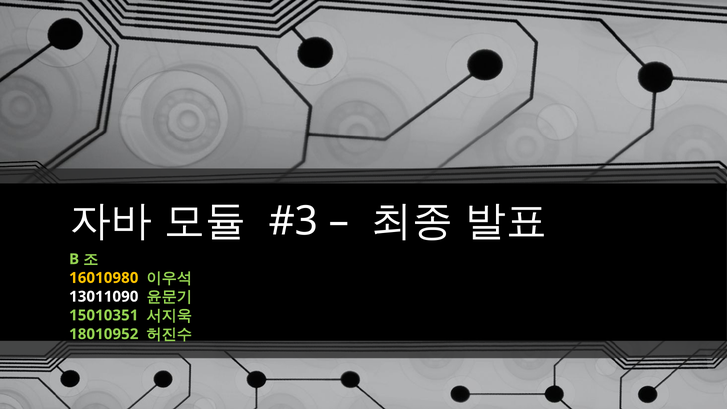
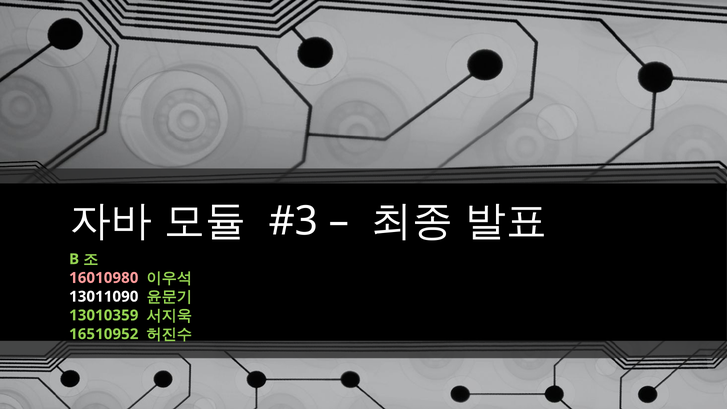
16010980 colour: yellow -> pink (104, 278)
15010351: 15010351 -> 13010359 (104, 315)
18010952: 18010952 -> 16510952 (104, 334)
